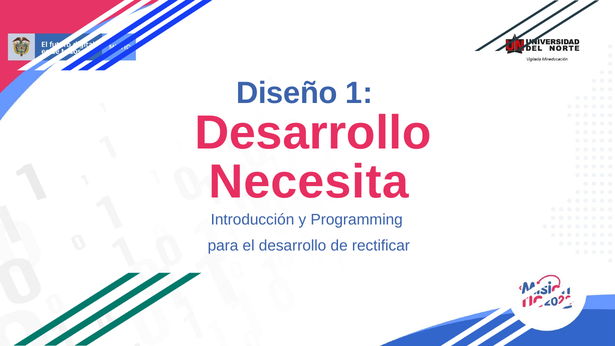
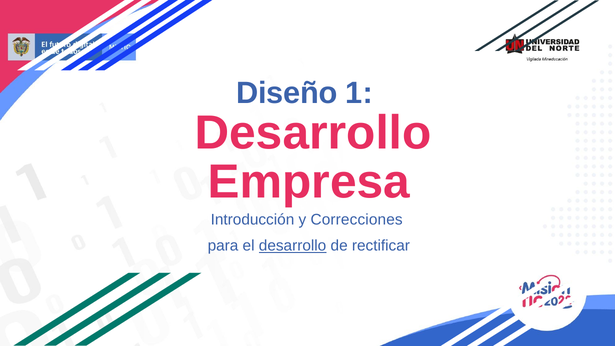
Necesita: Necesita -> Empresa (309, 182)
Programming: Programming -> Correcciones (357, 220)
desarrollo underline: none -> present (293, 246)
